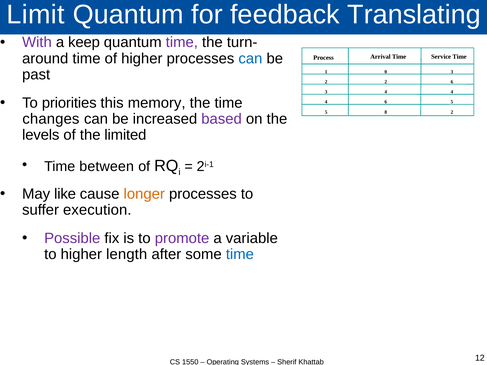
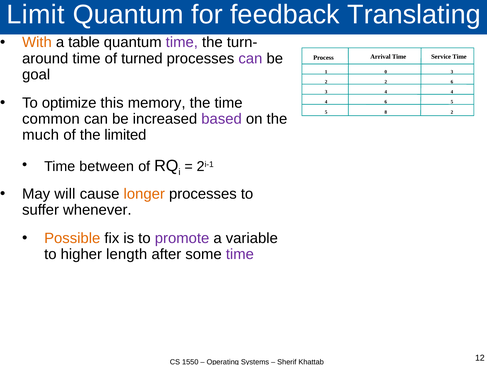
With colour: purple -> orange (37, 42)
keep: keep -> table (84, 42)
of higher: higher -> turned (142, 59)
can colour: blue -> purple (250, 59)
past: past -> goal (36, 75)
priorities: priorities -> optimize (69, 103)
changes: changes -> common (51, 119)
levels: levels -> much (41, 135)
like: like -> will (65, 194)
execution: execution -> whenever (97, 210)
Possible colour: purple -> orange (72, 238)
time colour: blue -> purple (240, 254)
